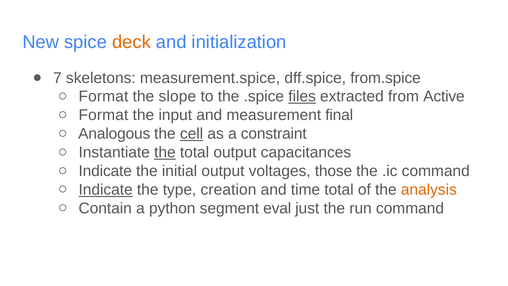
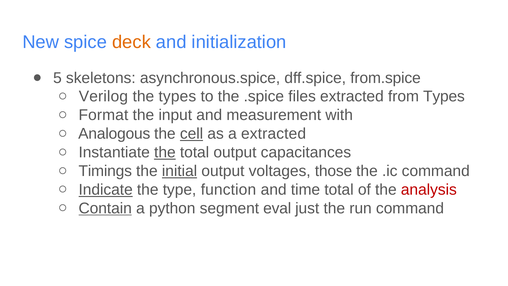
7: 7 -> 5 (57, 78)
measurement.spice: measurement.spice -> asynchronous.spice (210, 78)
Format: Format -> Verilog (103, 96)
the slope: slope -> types (177, 96)
files underline: present -> none (302, 96)
from Active: Active -> Types (444, 96)
final: final -> with (339, 115)
a constraint: constraint -> extracted (274, 134)
Indicate: Indicate -> Timings (105, 171)
initial underline: none -> present (180, 171)
creation: creation -> function (228, 190)
analysis colour: orange -> red (429, 190)
Contain underline: none -> present (105, 208)
